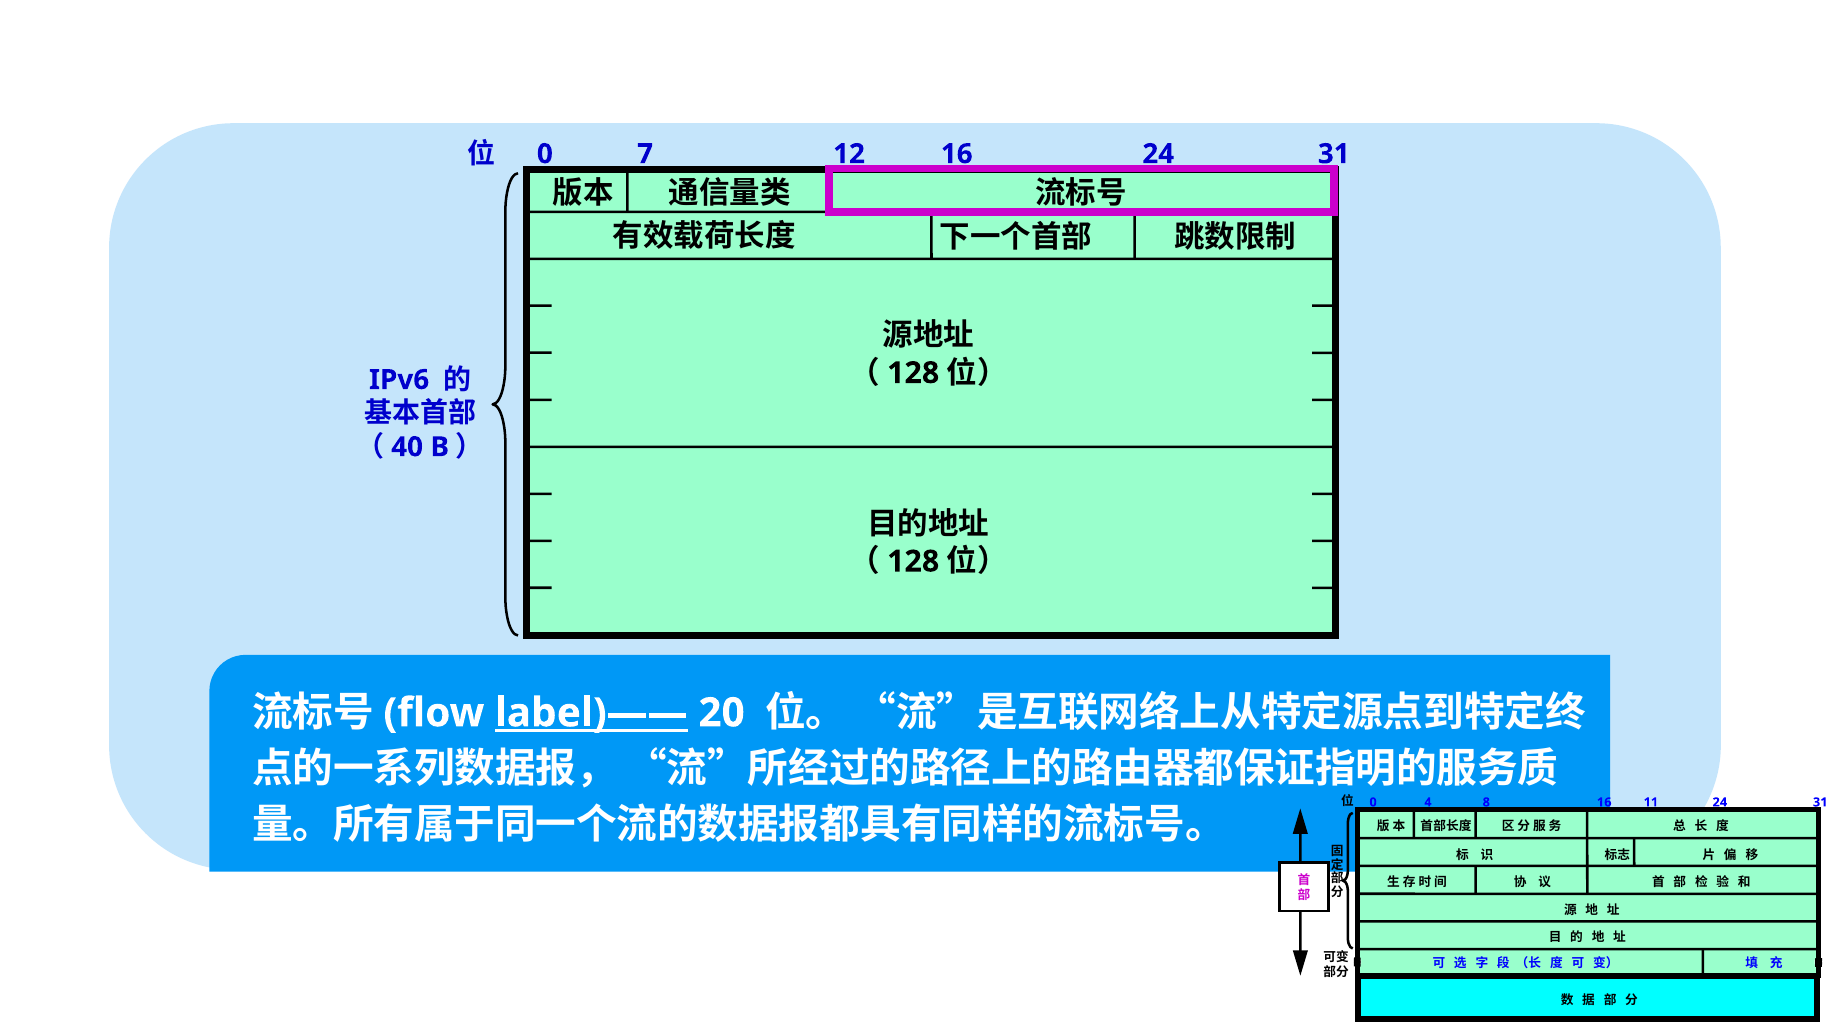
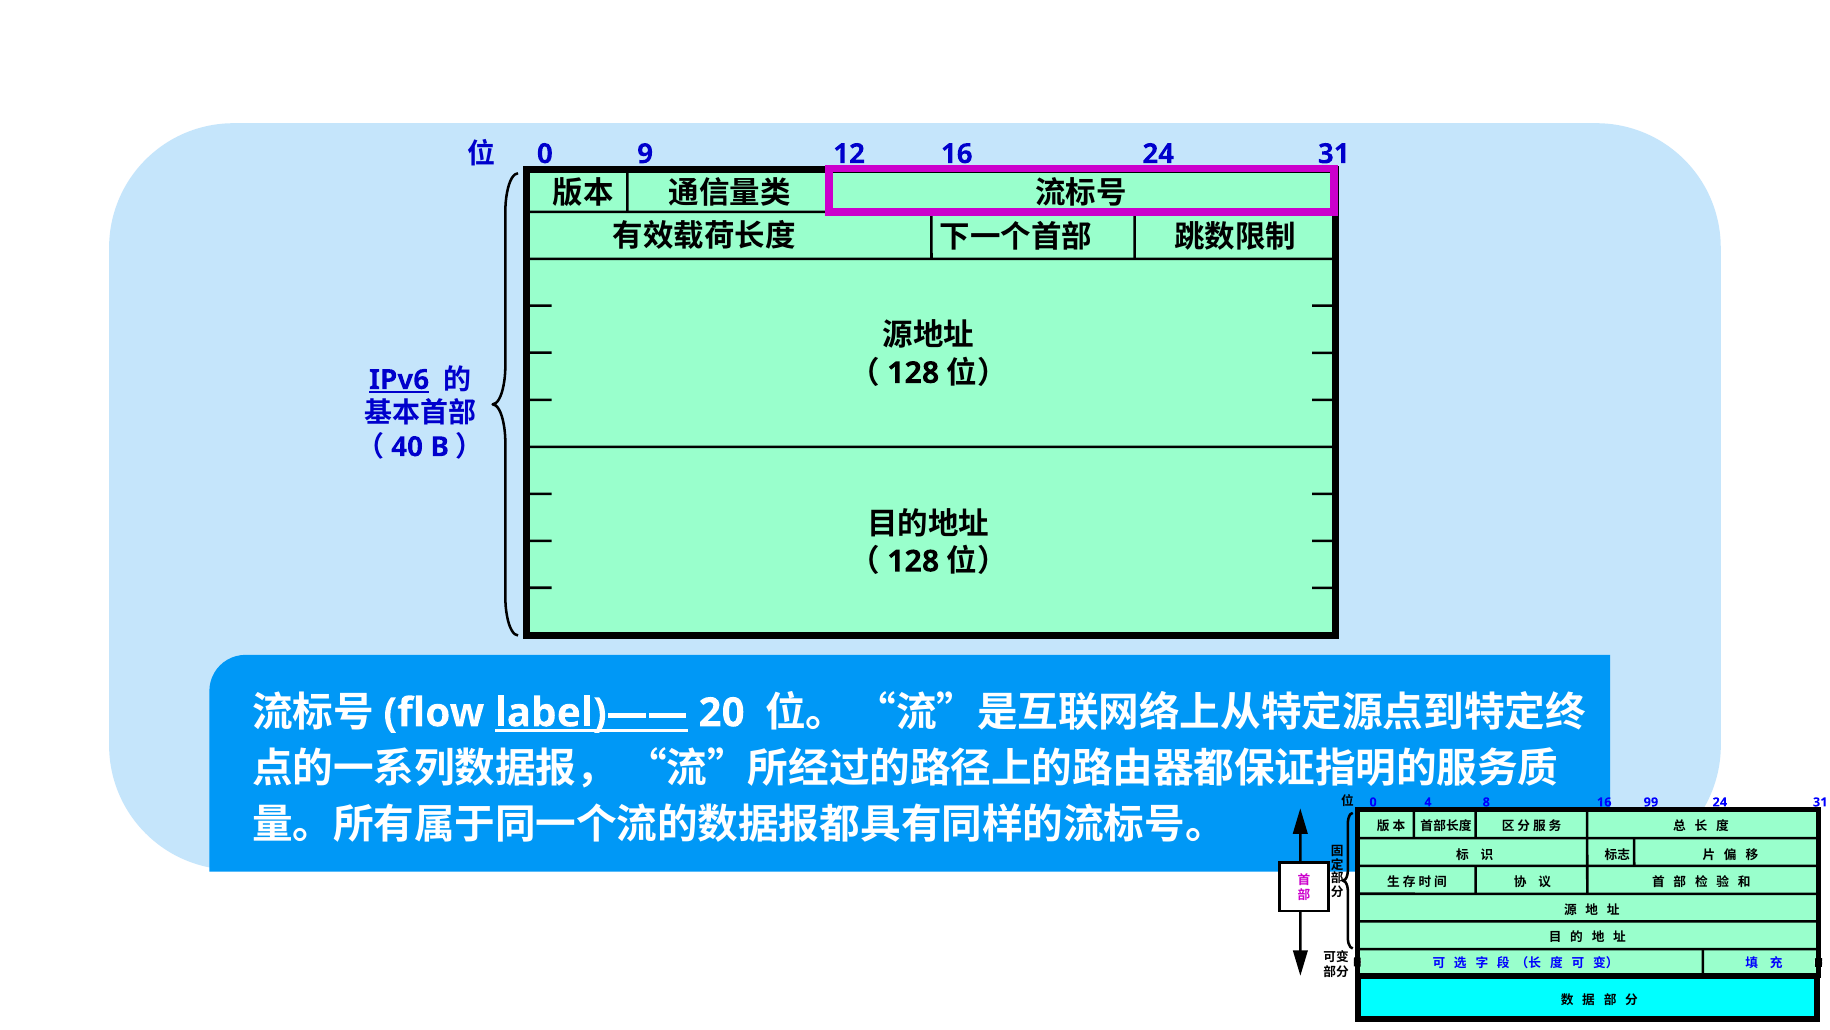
7: 7 -> 9 (645, 154)
IPv6 underline: none -> present (399, 380)
11: 11 -> 99 (1651, 802)
